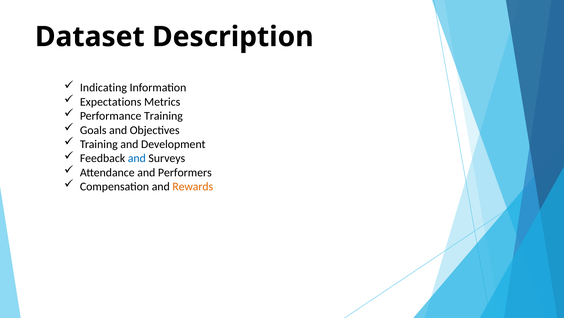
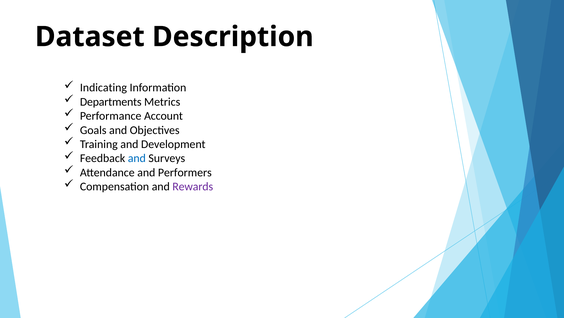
Expectations: Expectations -> Departments (111, 102)
Performance Training: Training -> Account (163, 116)
Rewards colour: orange -> purple (193, 186)
